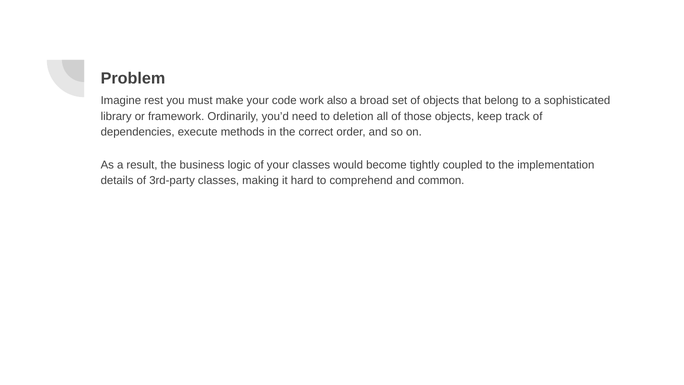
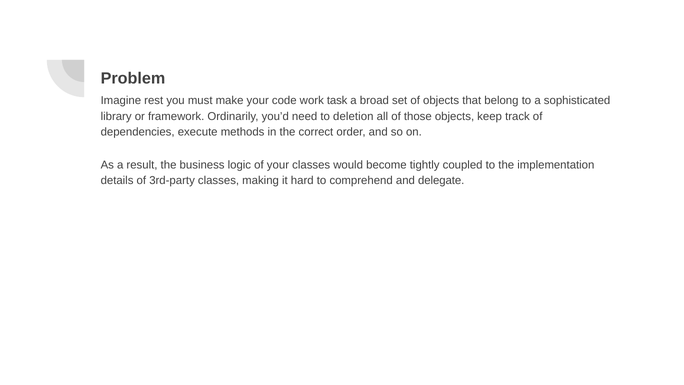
also: also -> task (337, 101)
common: common -> delegate (441, 181)
